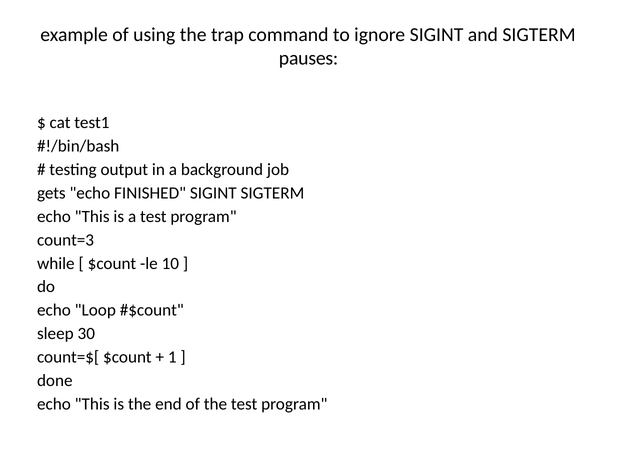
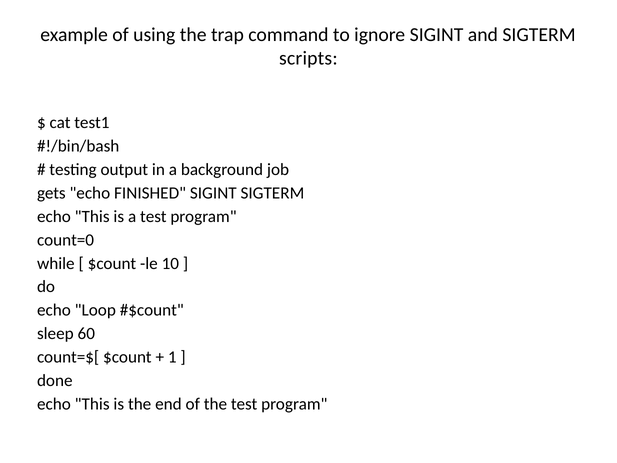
pauses: pauses -> scripts (308, 58)
count=3: count=3 -> count=0 (66, 240)
30: 30 -> 60 (86, 334)
